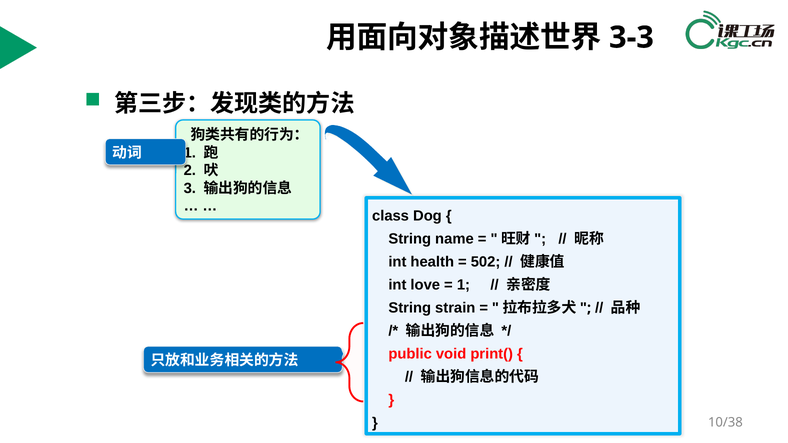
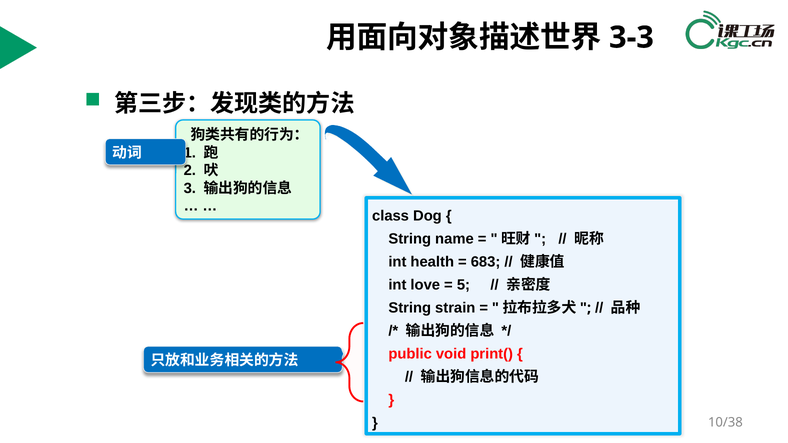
502: 502 -> 683 (486, 262)
1: 1 -> 5 (463, 285)
